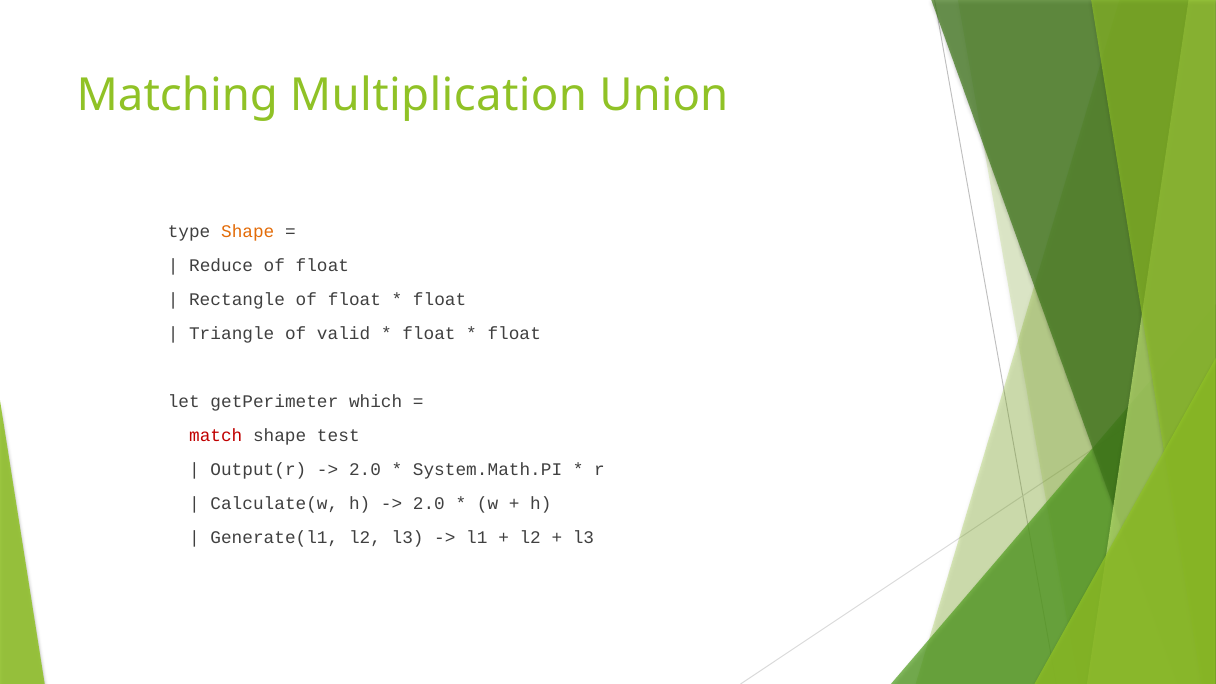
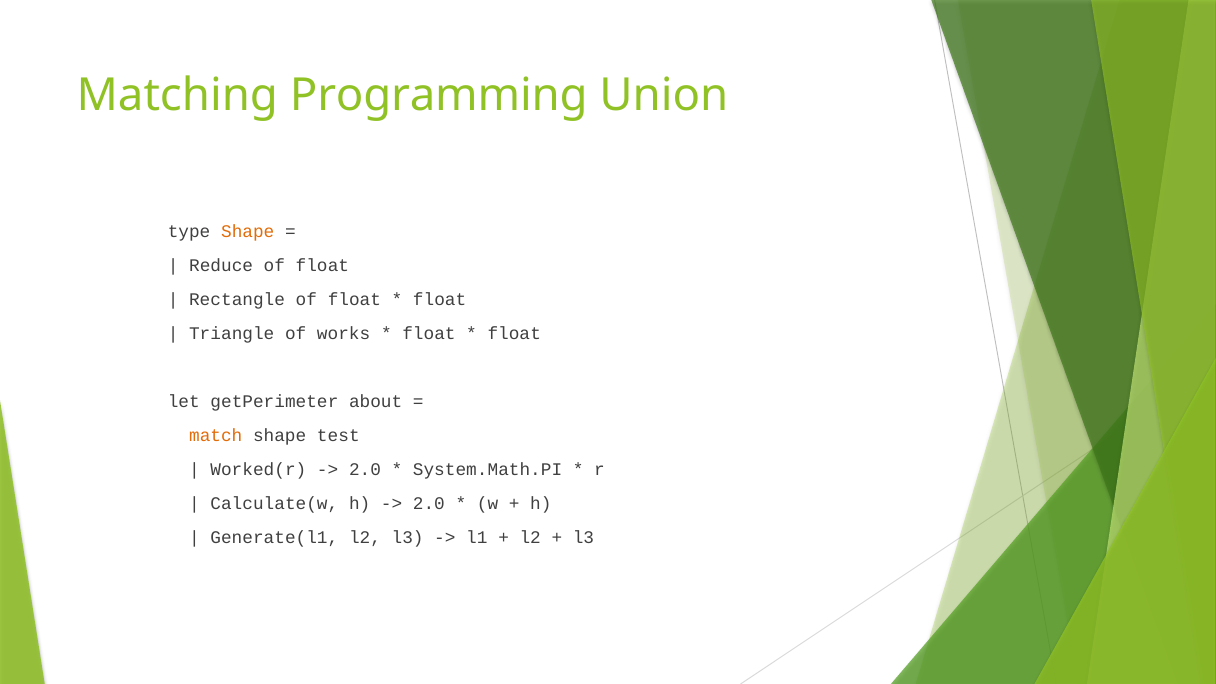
Multiplication: Multiplication -> Programming (439, 96)
valid: valid -> works (344, 334)
which: which -> about (376, 402)
match colour: red -> orange (216, 436)
Output(r: Output(r -> Worked(r (258, 470)
